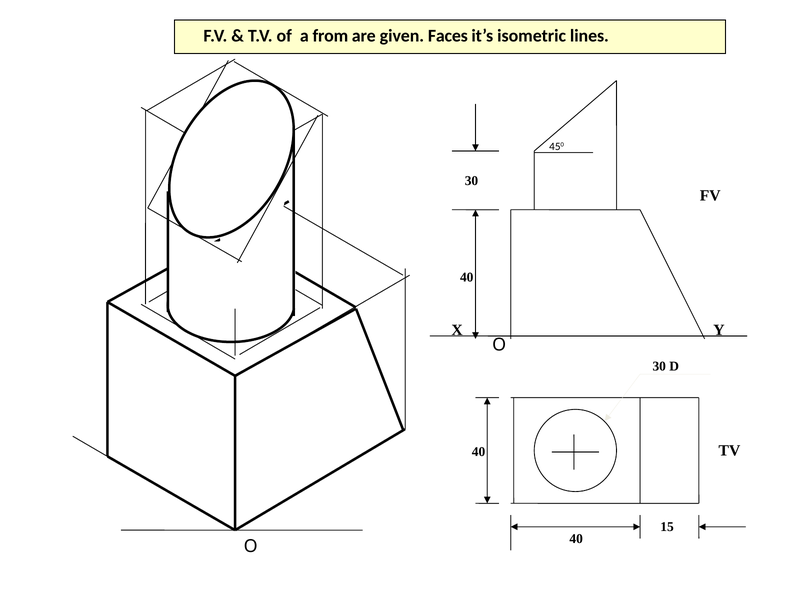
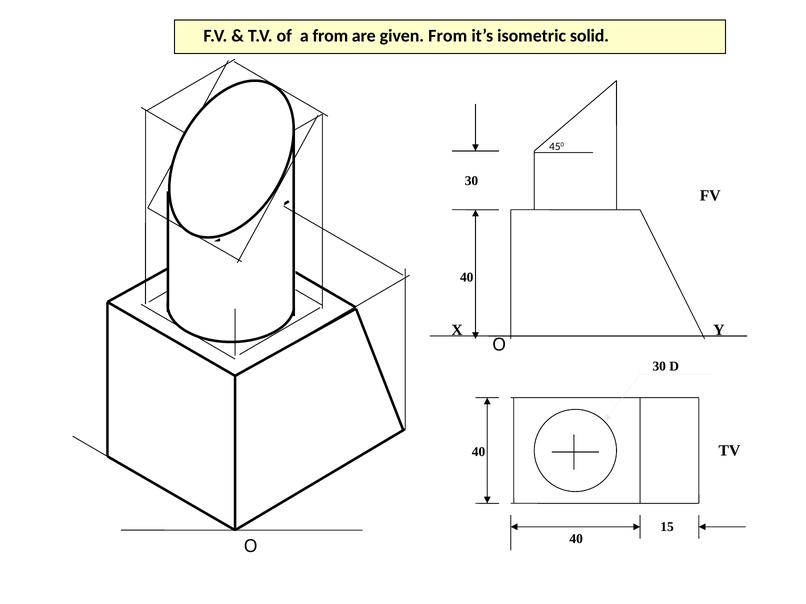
given Faces: Faces -> From (448, 36)
lines: lines -> solid (589, 36)
